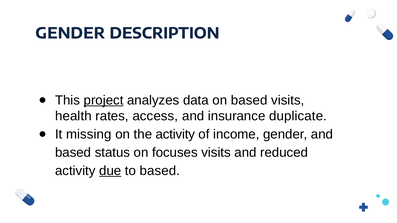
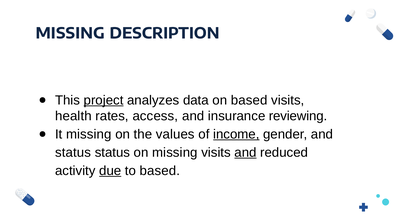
GENDER: GENDER -> MISSING (70, 34)
duplicate: duplicate -> reviewing (298, 116)
the activity: activity -> values (175, 134)
income underline: none -> present (236, 134)
based: based -> status (73, 153)
on focuses: focuses -> missing (175, 153)
and underline: none -> present (245, 153)
